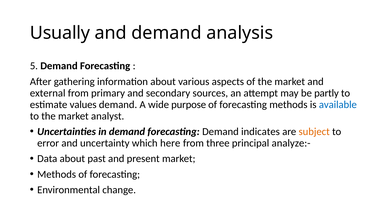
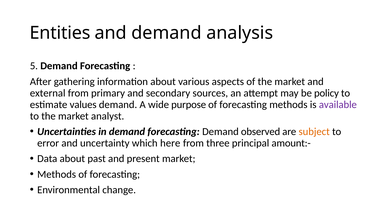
Usually: Usually -> Entities (60, 33)
partly: partly -> policy (326, 93)
available colour: blue -> purple (338, 104)
indicates: indicates -> observed (261, 131)
analyze:-: analyze:- -> amount:- (291, 143)
